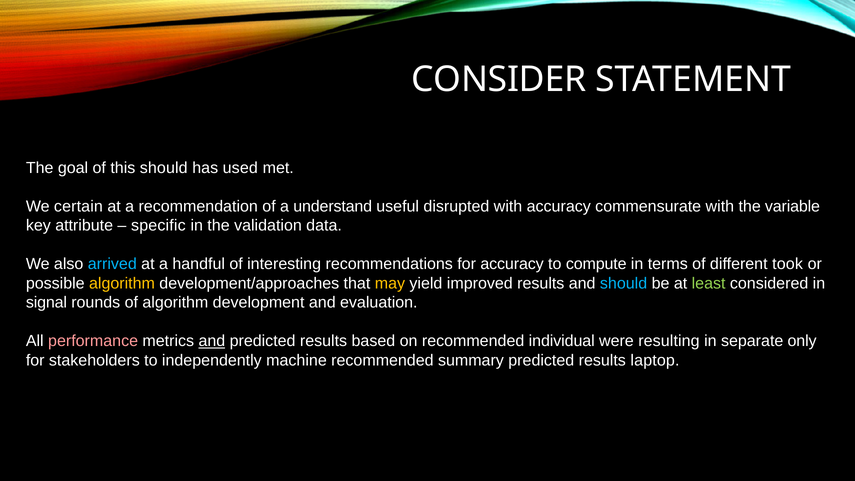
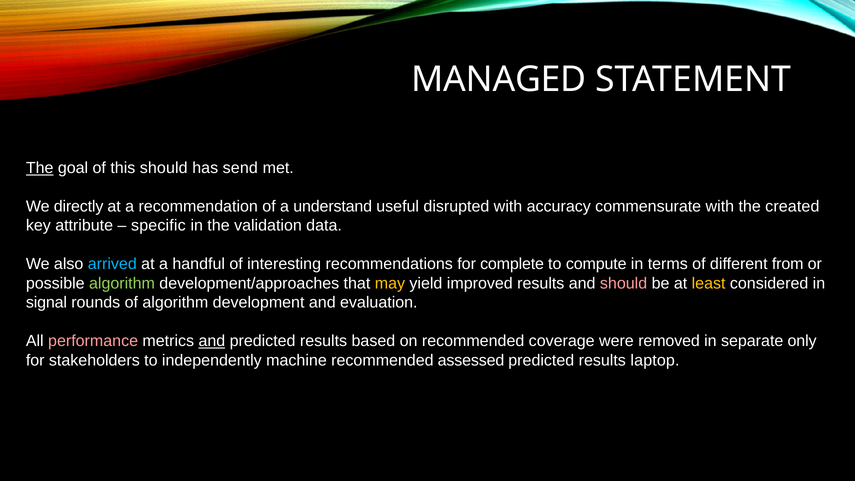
CONSIDER: CONSIDER -> MANAGED (499, 79)
The underline: none -> present (40, 168)
used: used -> send (240, 168)
certain: certain -> directly (79, 206)
variable: variable -> created (792, 206)
for accuracy: accuracy -> complete (512, 264)
took: took -> from (788, 264)
algorithm colour: yellow -> light green (122, 283)
should colour: light blue -> pink (624, 283)
least colour: light green -> yellow (709, 283)
individual: individual -> coverage (562, 341)
resulting: resulting -> removed (669, 341)
summary: summary -> assessed (471, 360)
